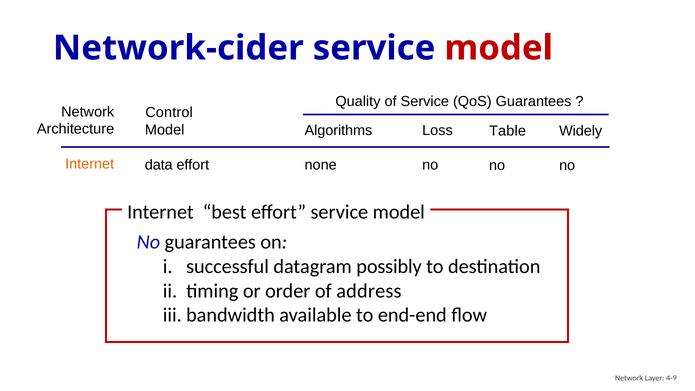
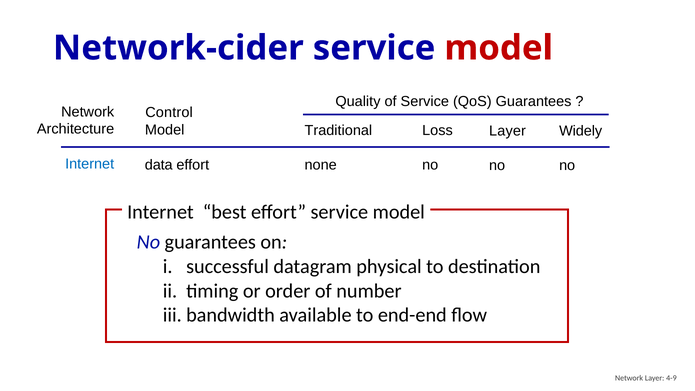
Algorithms: Algorithms -> Traditional (338, 130)
Table: Table -> Layer (508, 131)
Internet colour: orange -> blue (90, 164)
possibly: possibly -> physical (389, 266)
address: address -> number (369, 291)
